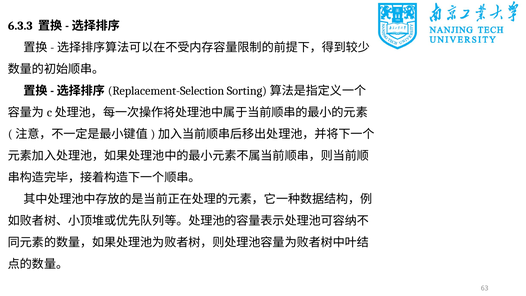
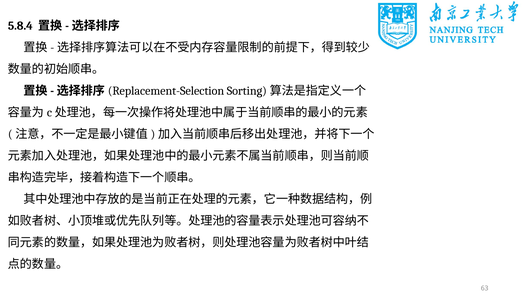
6.3.3: 6.3.3 -> 5.8.4 (20, 26)
